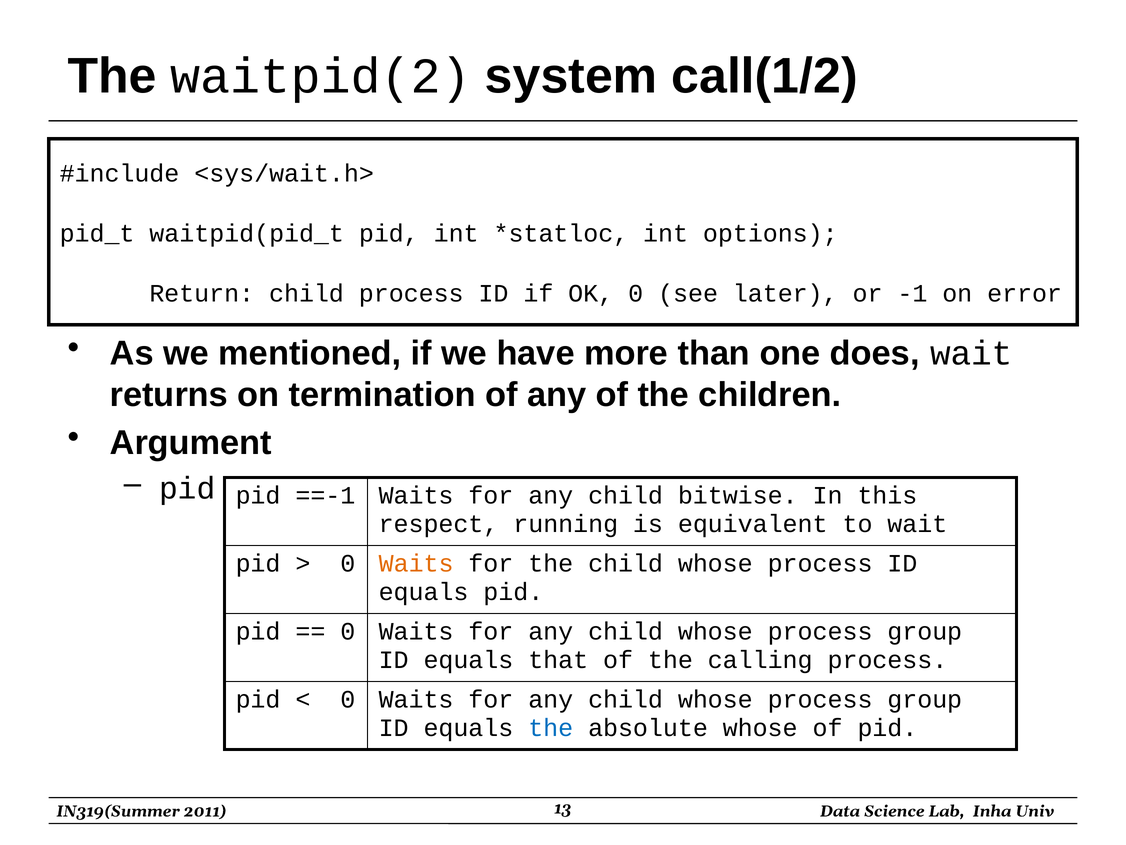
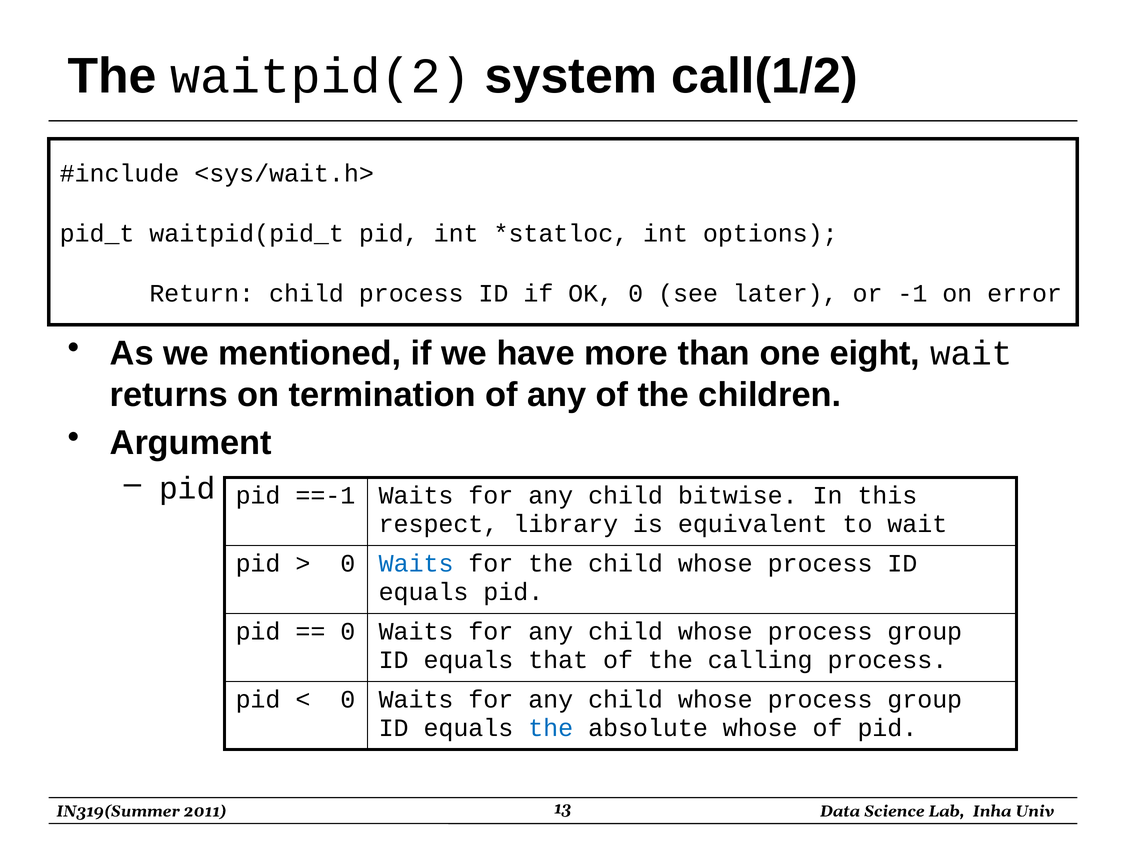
does: does -> eight (875, 353)
running: running -> library (566, 524)
Waits colour: orange -> blue (416, 563)
